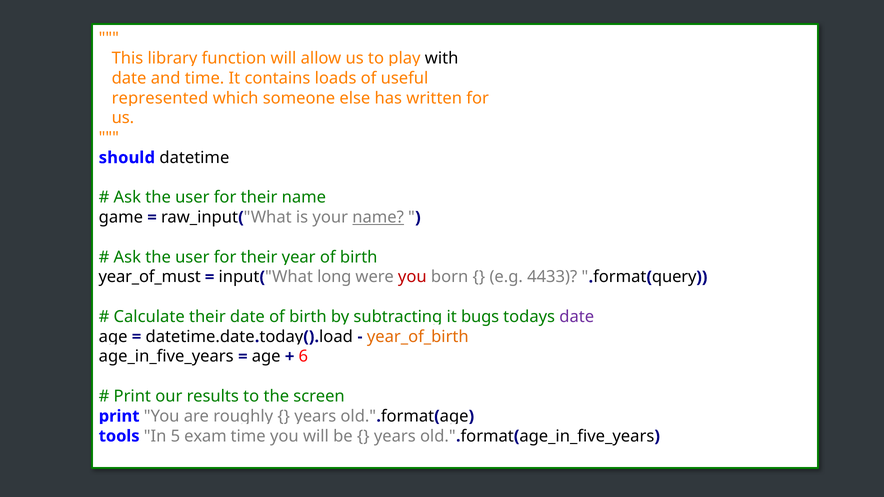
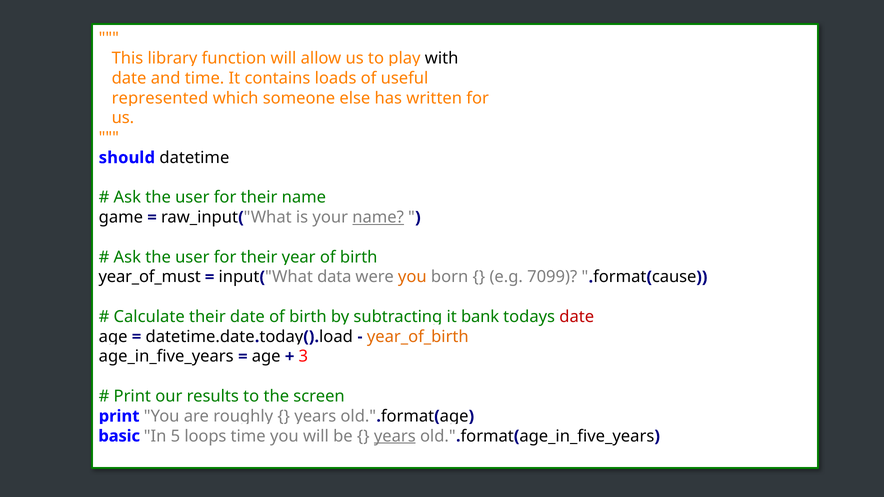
long: long -> data (334, 277)
you colour: red -> orange (412, 277)
4433: 4433 -> 7099 (552, 277)
query: query -> cause (674, 277)
bugs: bugs -> bank (480, 317)
date colour: purple -> red (577, 317)
6: 6 -> 3 (303, 357)
tools: tools -> basic (119, 436)
exam: exam -> loops (205, 436)
years underline: none -> present (395, 436)
